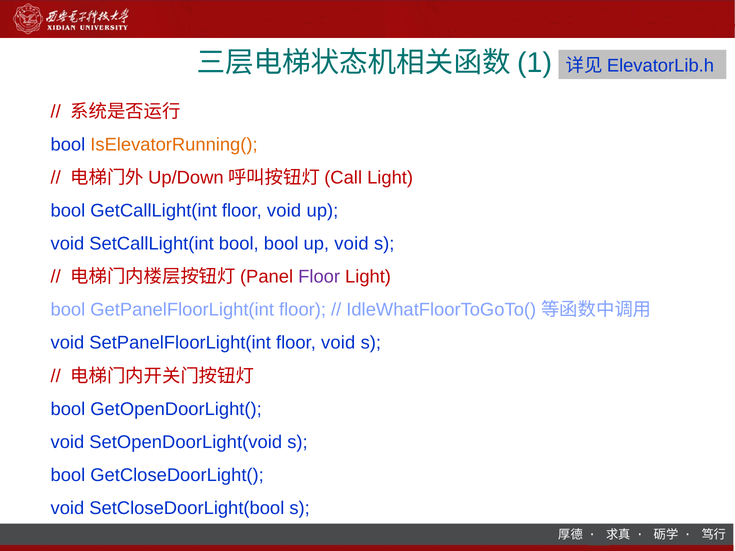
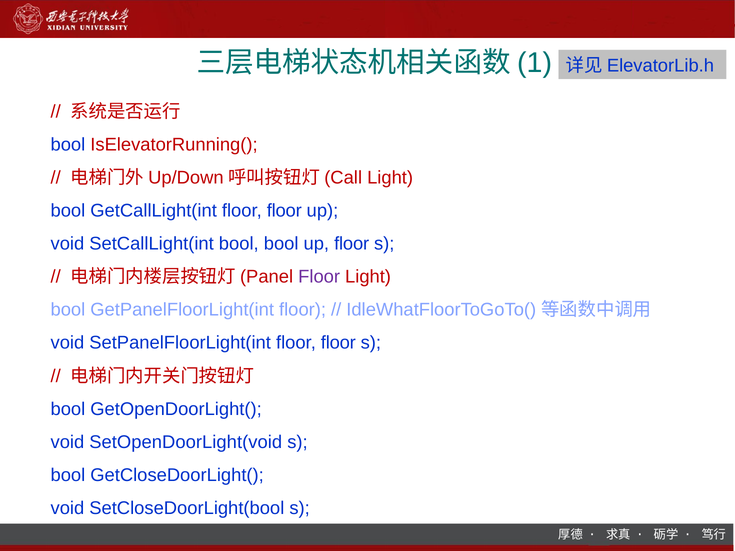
IsElevatorRunning( colour: orange -> red (174, 145)
GetCallLight(int floor void: void -> floor (284, 211)
bool up void: void -> floor (352, 244)
SetPanelFloorLight(int floor void: void -> floor (338, 343)
